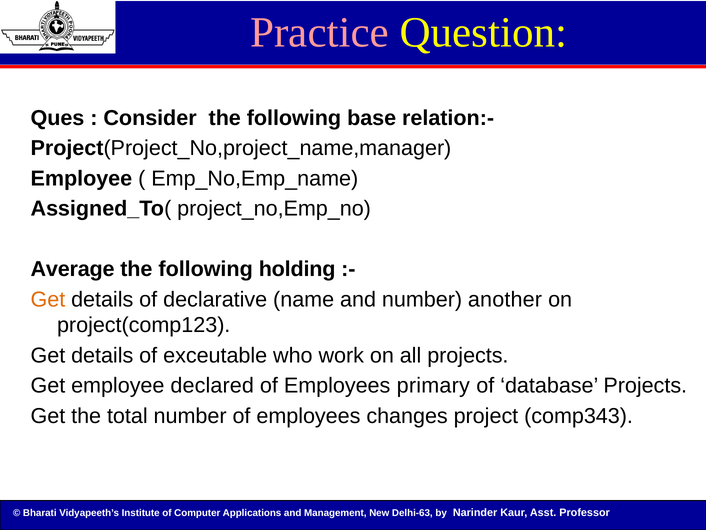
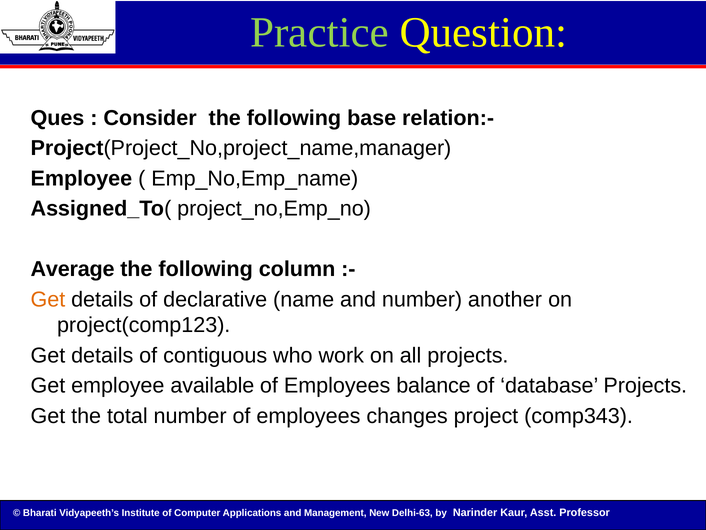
Practice colour: pink -> light green (319, 32)
holding: holding -> column (297, 269)
exceutable: exceutable -> contiguous (215, 355)
declared: declared -> available (212, 385)
primary: primary -> balance (433, 385)
